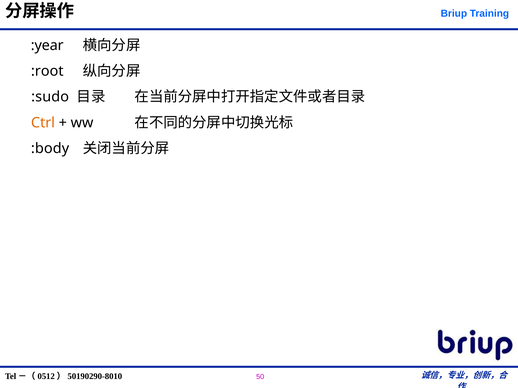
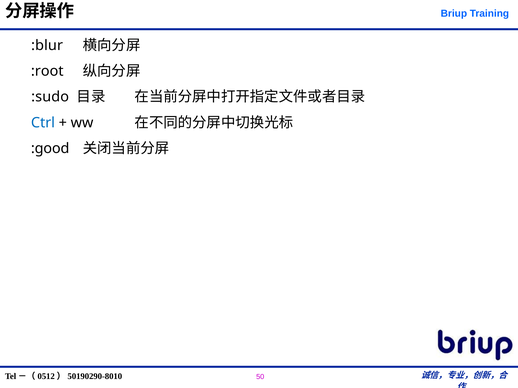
:year: :year -> :blur (47, 45)
Ctrl colour: orange -> blue (43, 123)
:body: :body -> :good (50, 149)
